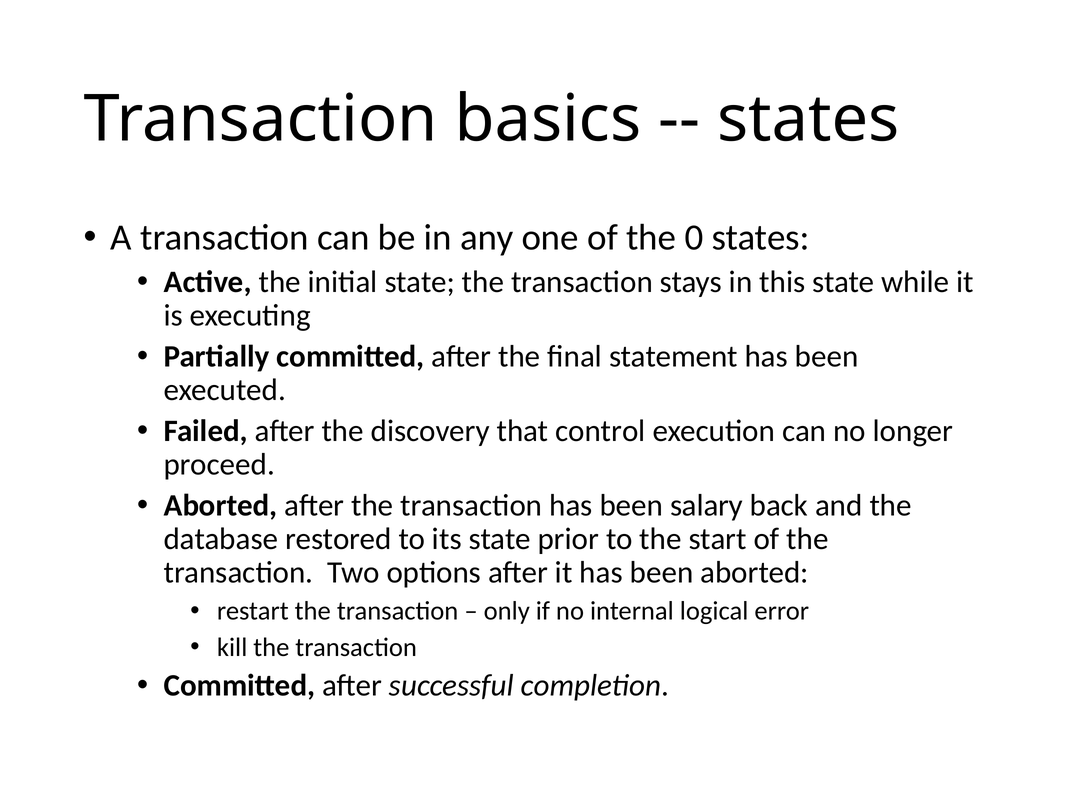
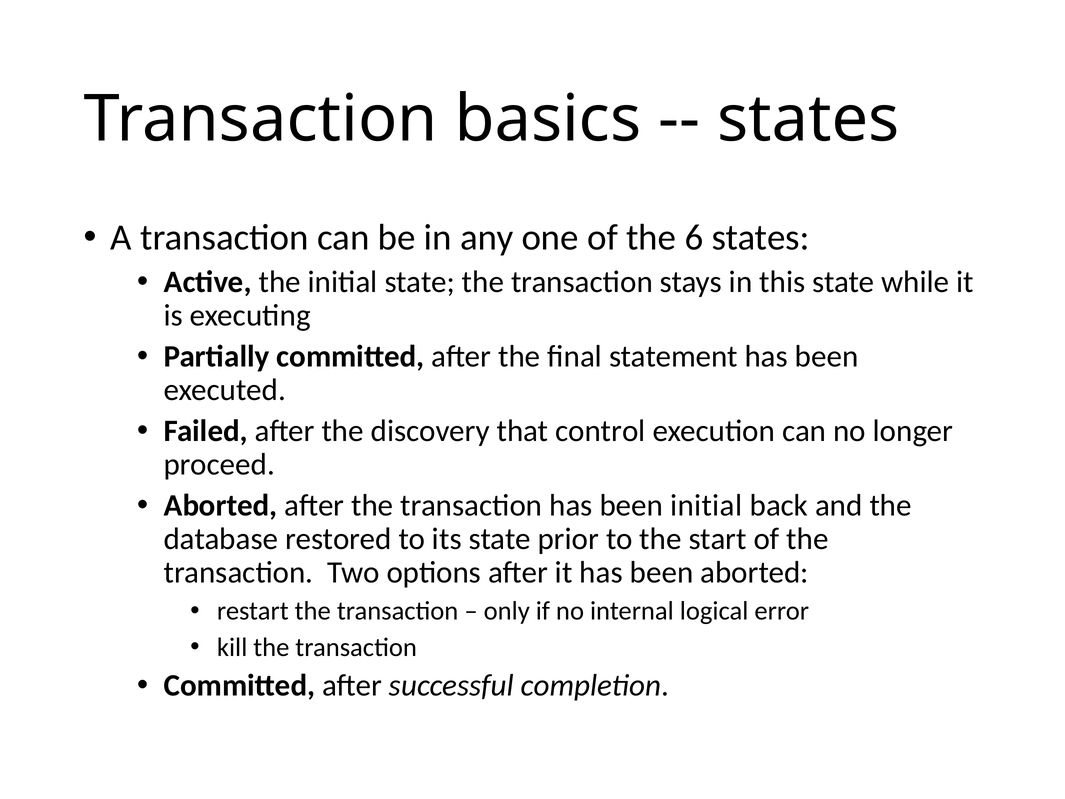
0: 0 -> 6 (694, 238)
been salary: salary -> initial (706, 505)
